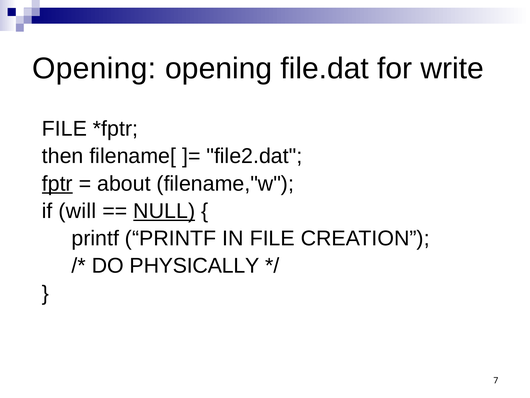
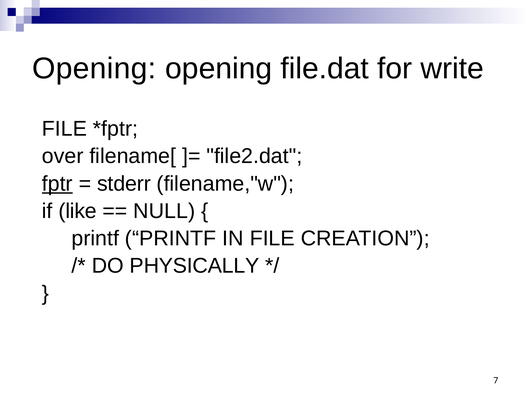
then: then -> over (63, 156)
about: about -> stderr (124, 183)
will: will -> like (78, 211)
NULL underline: present -> none (164, 211)
